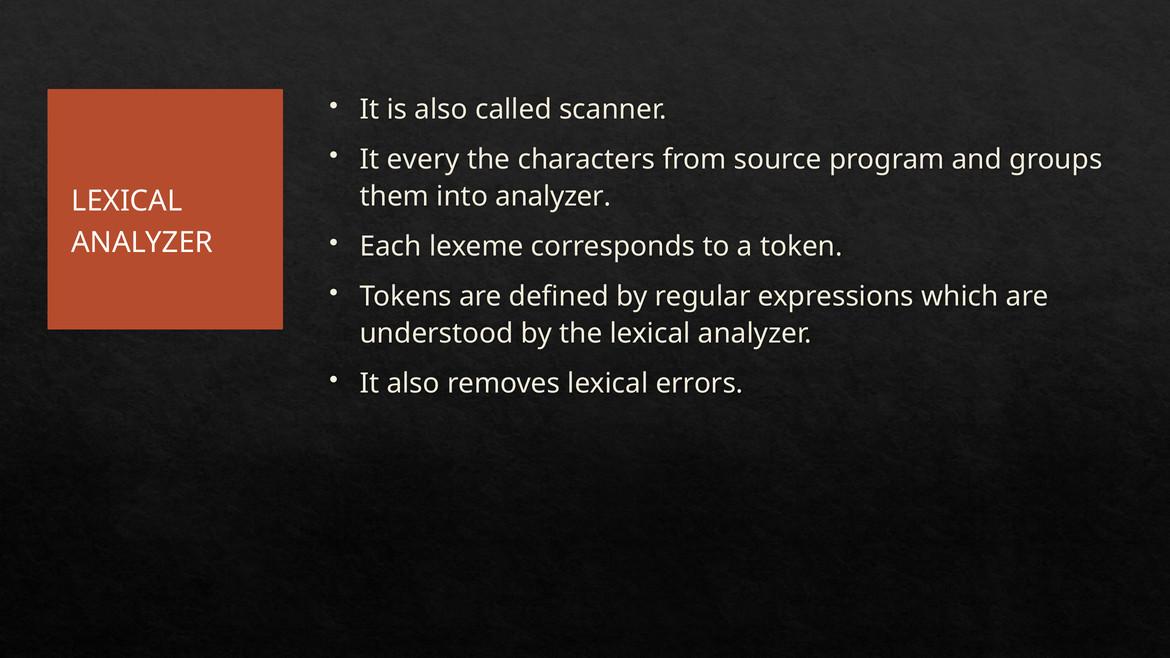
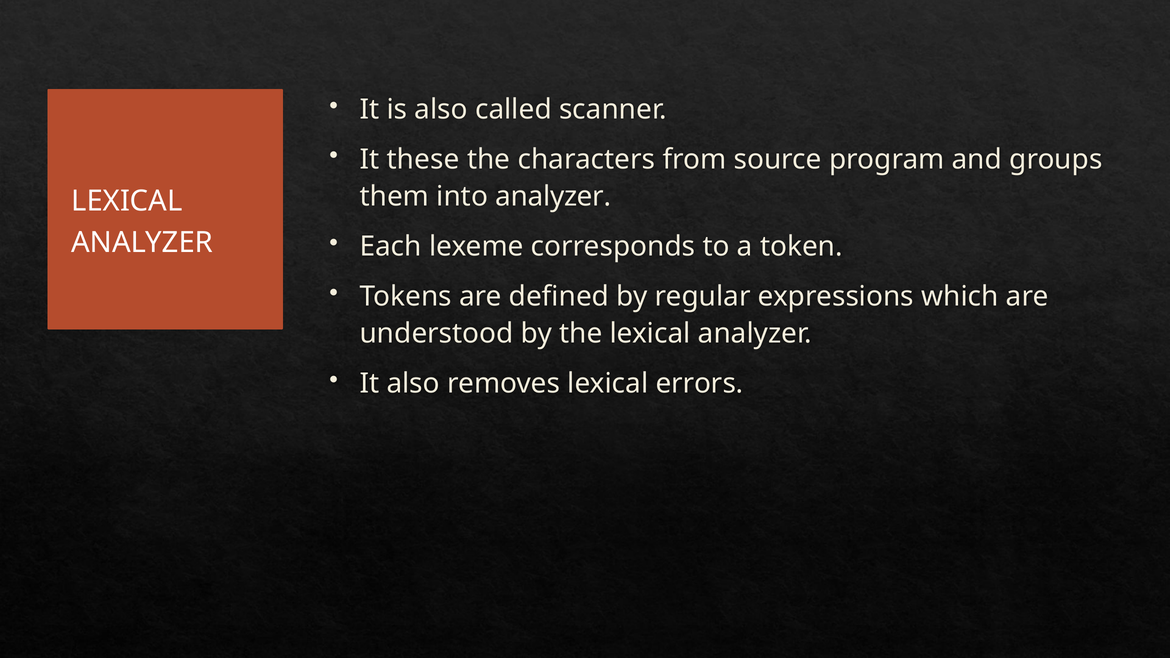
every: every -> these (423, 159)
